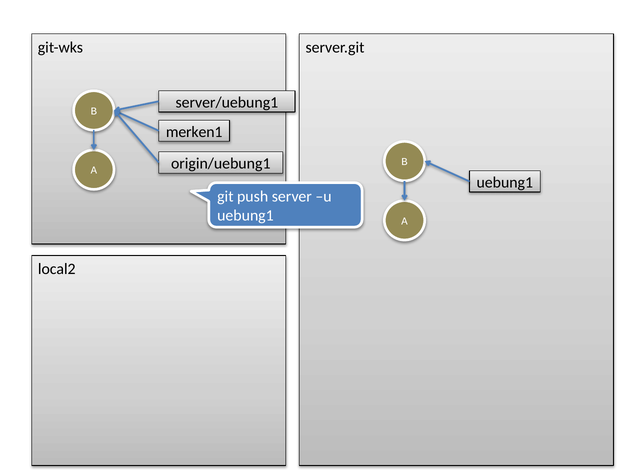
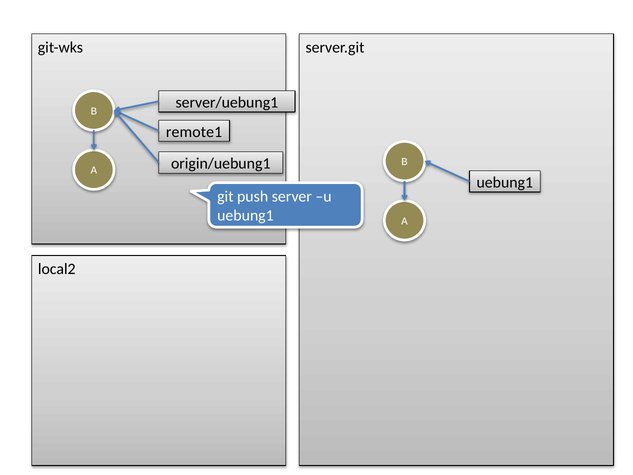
merken1: merken1 -> remote1 (194, 132)
